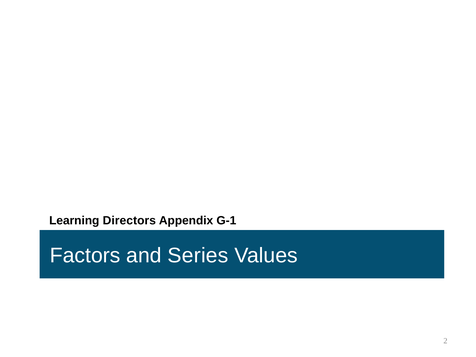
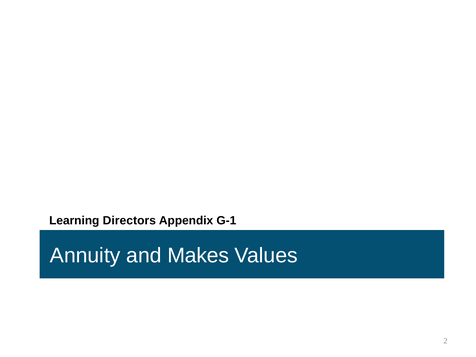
Factors: Factors -> Annuity (85, 255)
Series: Series -> Makes (198, 255)
